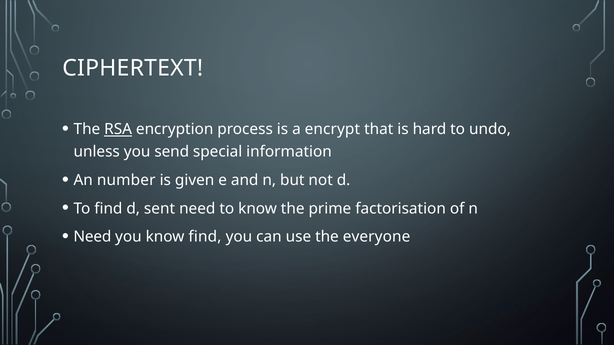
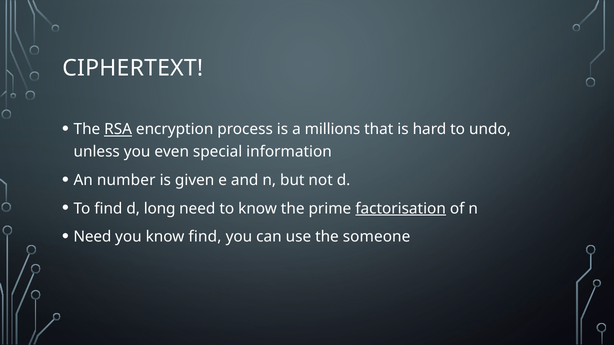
encrypt: encrypt -> millions (333, 130)
send: send -> even (172, 152)
sent: sent -> long (160, 209)
factorisation underline: none -> present (401, 209)
everyone: everyone -> someone (377, 237)
